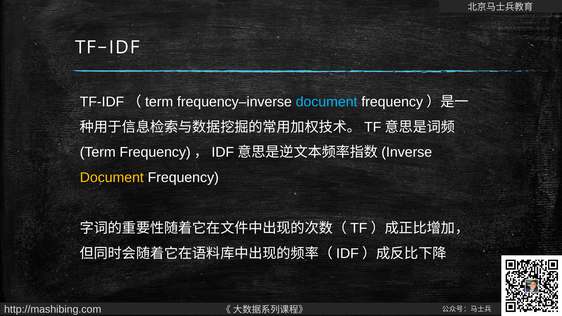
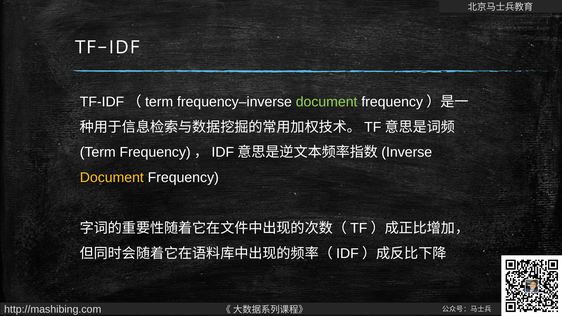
document colour: light blue -> light green (327, 102)
